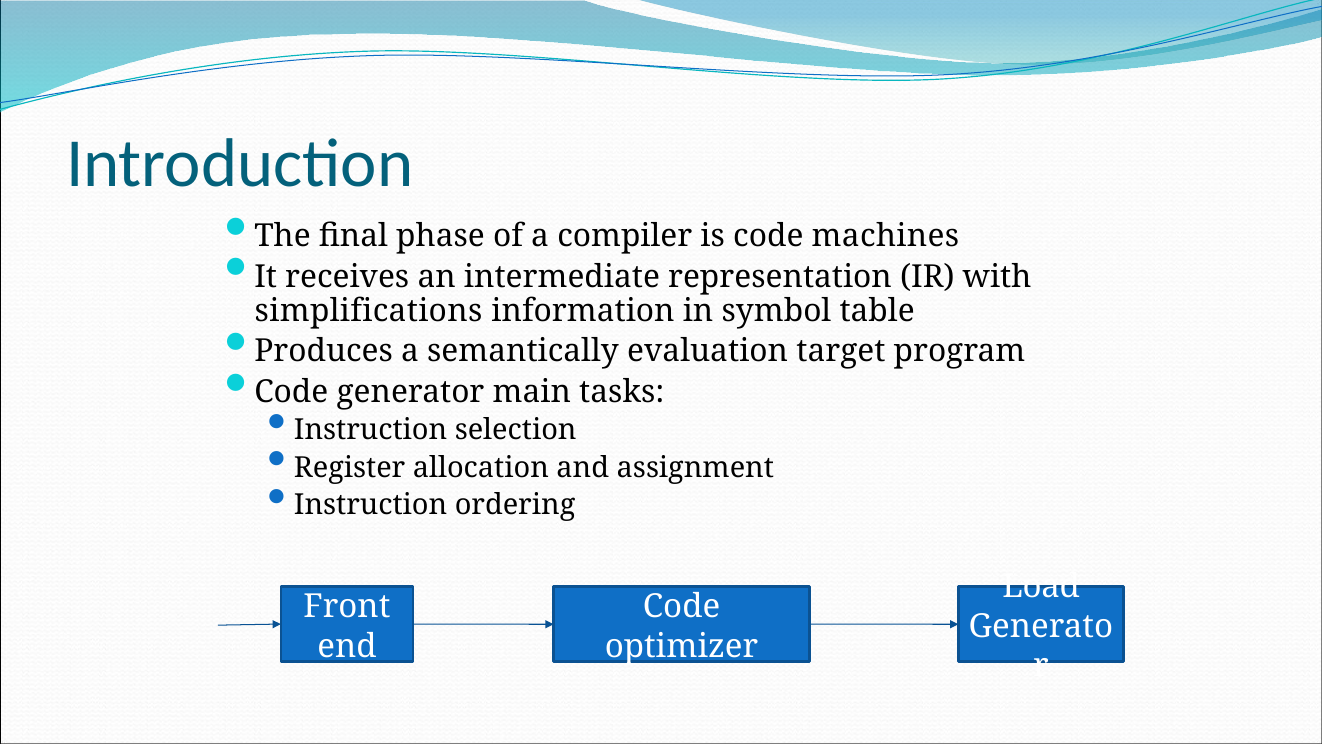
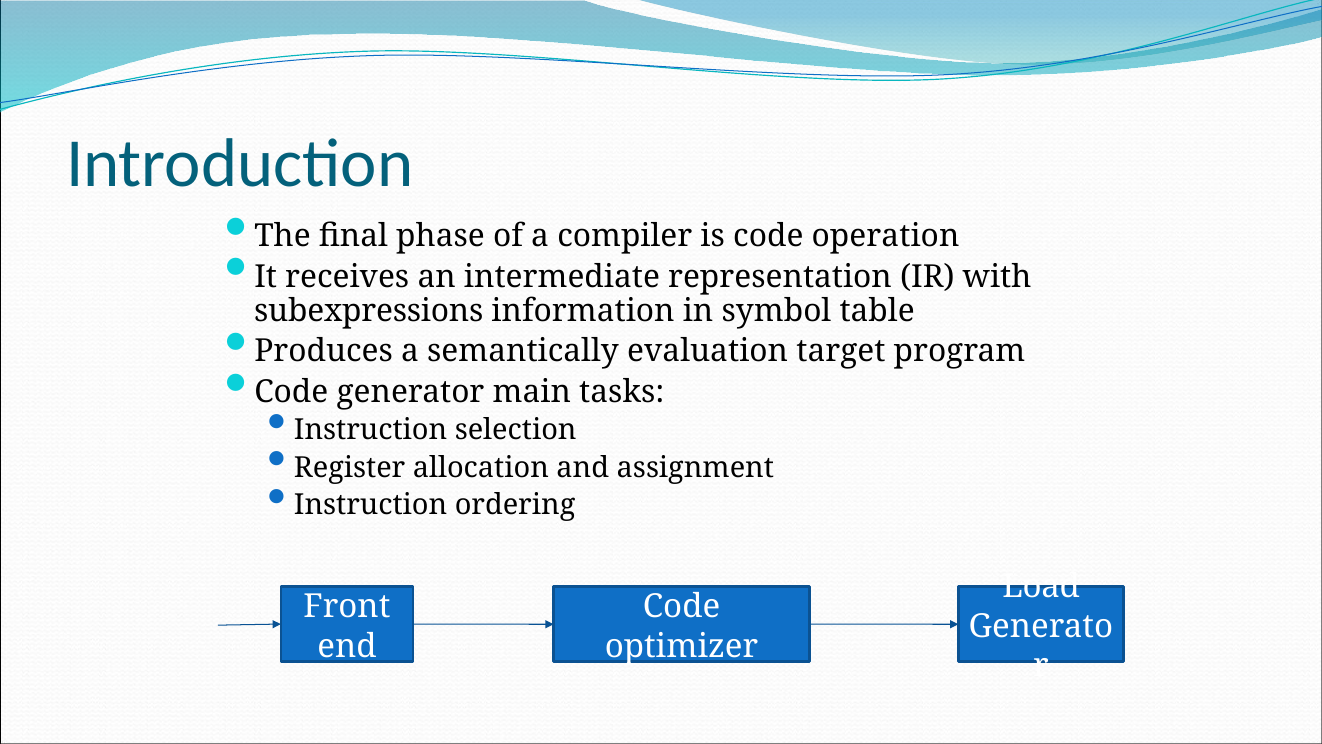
machines: machines -> operation (886, 236)
simplifications: simplifications -> subexpressions (369, 311)
